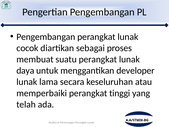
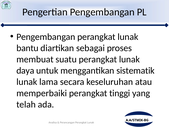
cocok: cocok -> bantu (27, 48)
developer: developer -> sistematik (136, 70)
